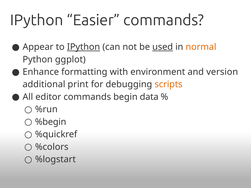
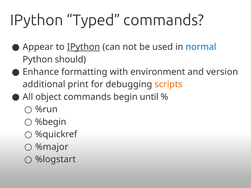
Easier: Easier -> Typed (93, 20)
used underline: present -> none (163, 47)
normal colour: orange -> blue (201, 47)
ggplot: ggplot -> should (70, 60)
editor: editor -> object (48, 97)
data: data -> until (149, 97)
%colors: %colors -> %major (52, 147)
